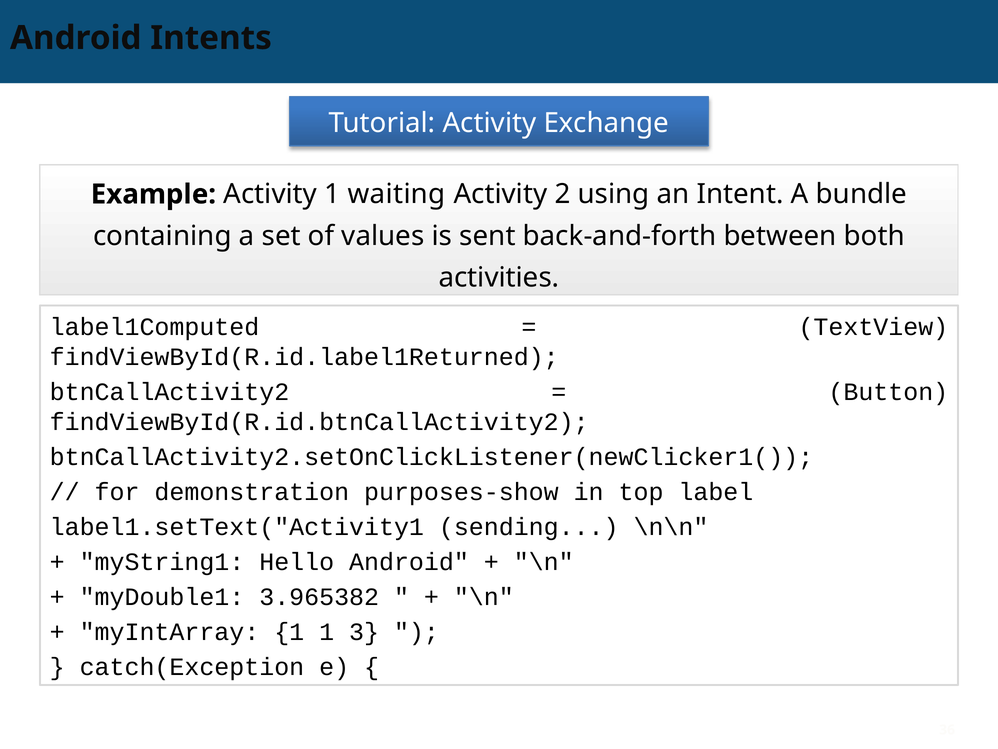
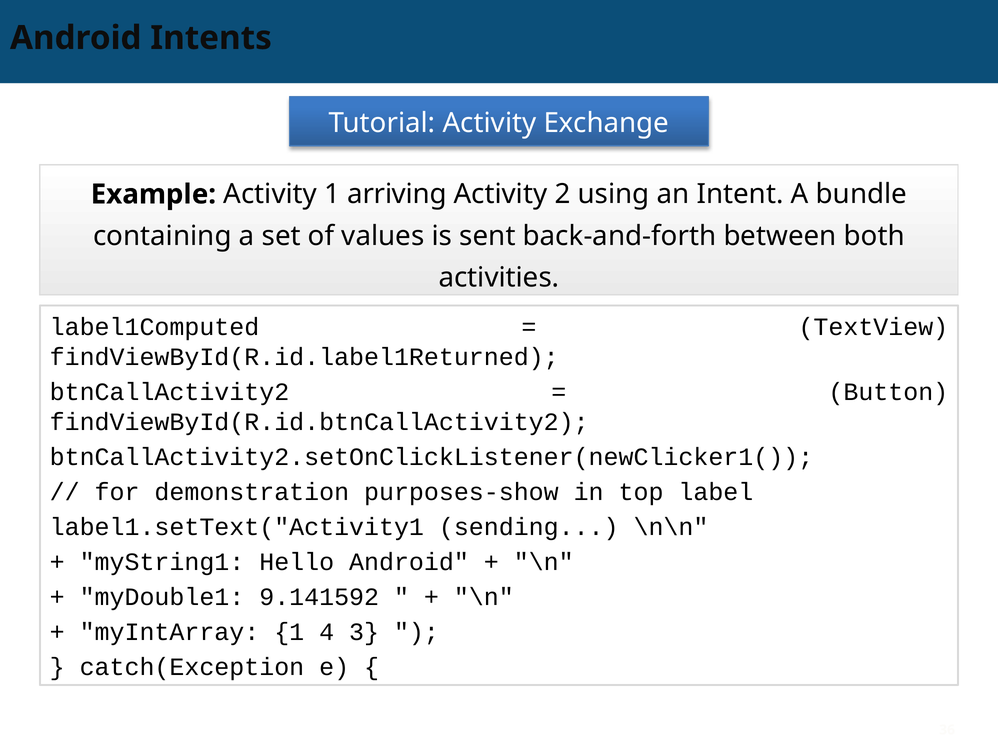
waiting: waiting -> arriving (397, 194)
3.965382: 3.965382 -> 9.141592 (319, 596)
1 1: 1 -> 4 (327, 631)
